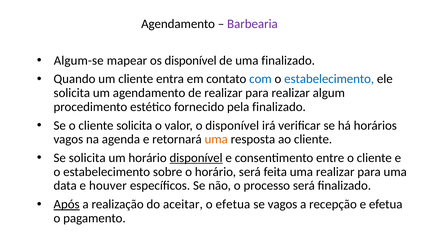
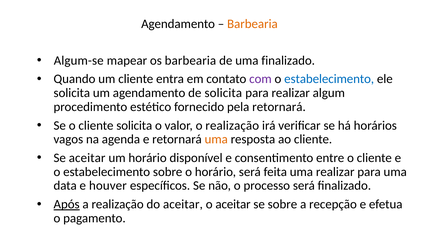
Barbearia colour: purple -> orange (252, 24)
os disponível: disponível -> barbearia (190, 60)
com colour: blue -> purple (260, 79)
de realizar: realizar -> solicita (223, 93)
pela finalizado: finalizado -> retornará (279, 107)
o disponível: disponível -> realização (232, 125)
Se solicita: solicita -> aceitar (87, 158)
disponível underline: present -> none (196, 158)
o efetua: efetua -> aceitar (233, 204)
se vagos: vagos -> sobre (282, 204)
